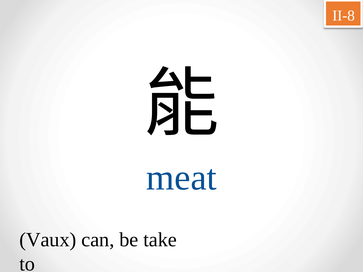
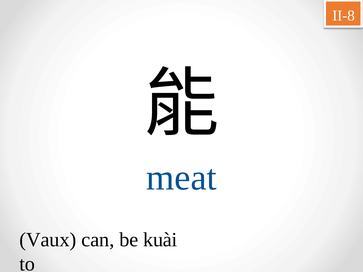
take: take -> kuài (160, 240)
